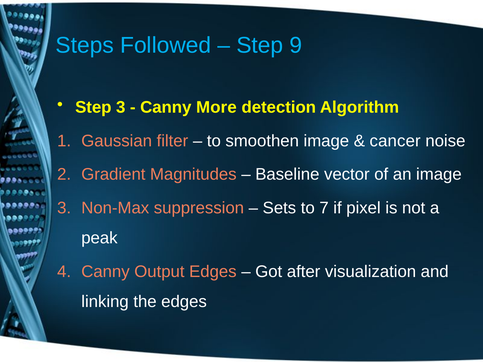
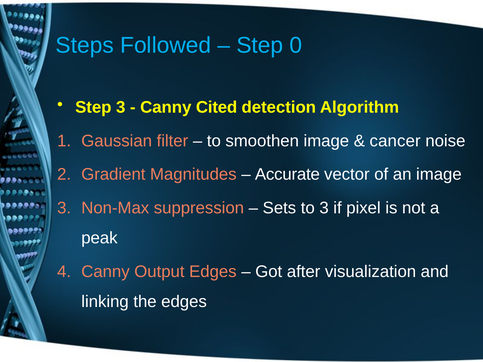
9: 9 -> 0 (296, 45)
More: More -> Cited (217, 107)
Baseline: Baseline -> Accurate (287, 174)
to 7: 7 -> 3 (324, 208)
